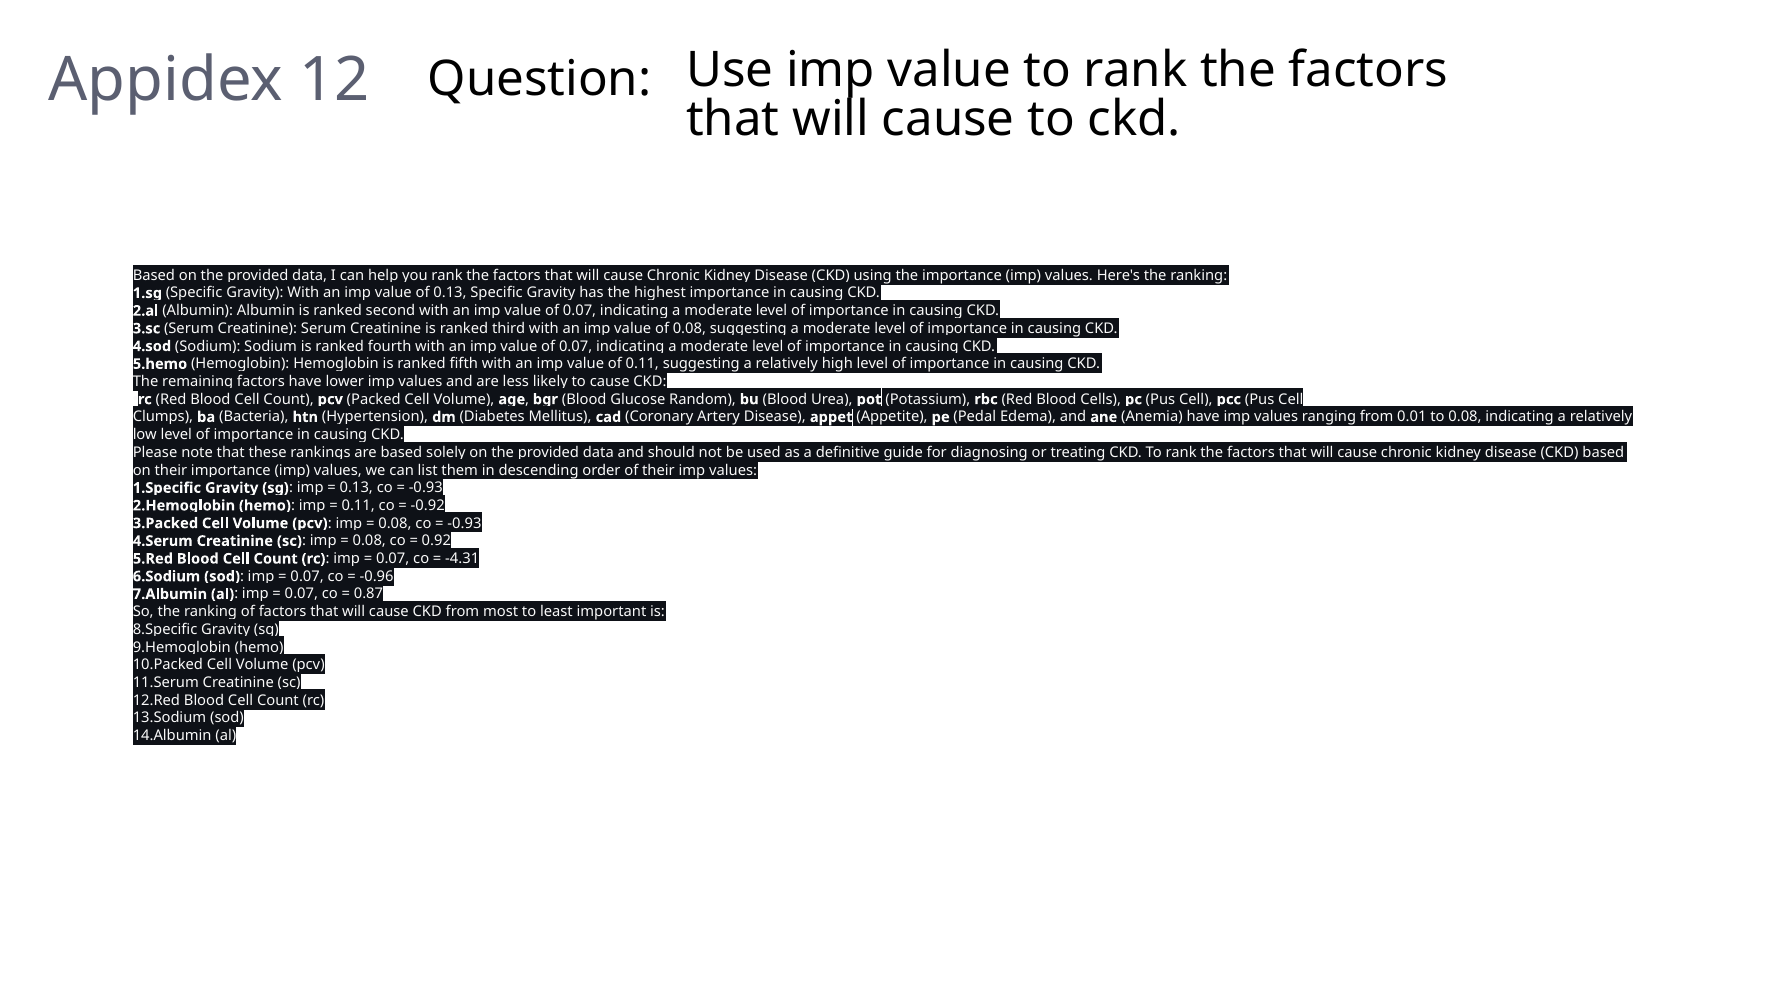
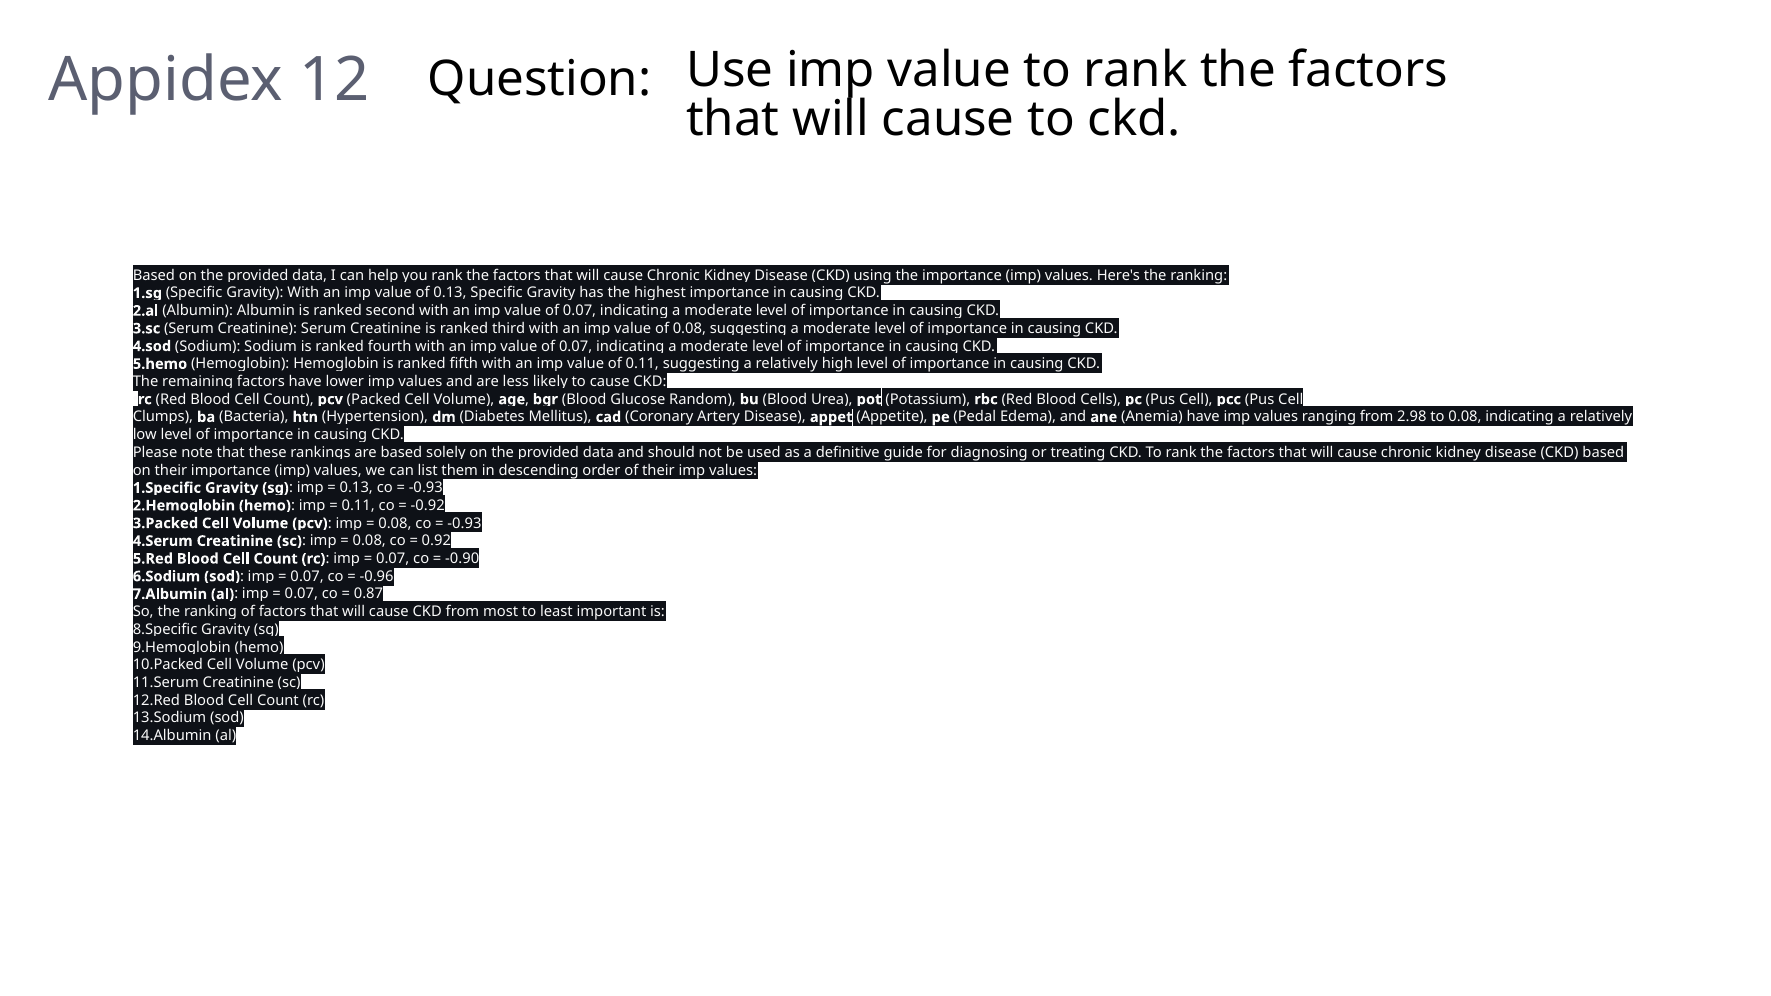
0.01: 0.01 -> 2.98 (1412, 417)
-4.31: -4.31 -> -0.90 (462, 559)
